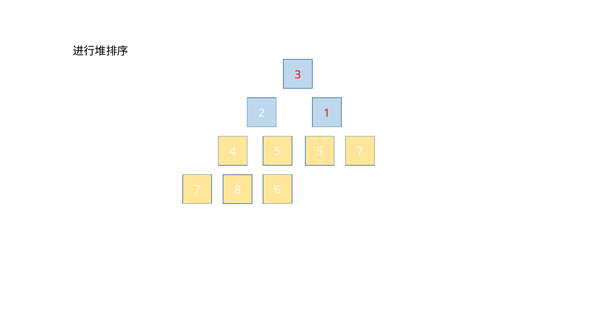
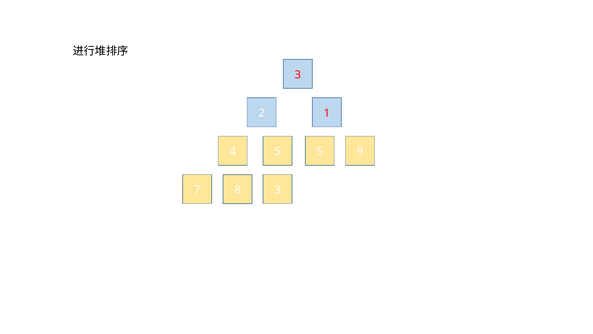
5 7: 7 -> 9 (360, 151)
8 6: 6 -> 3 (278, 190)
